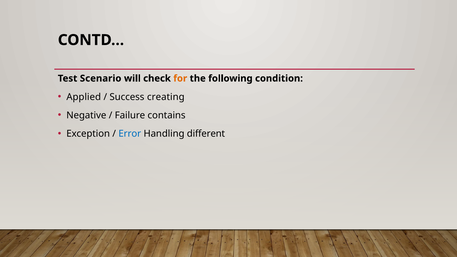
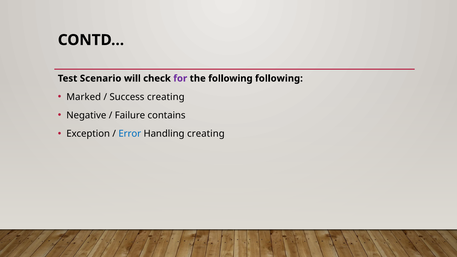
for colour: orange -> purple (180, 78)
following condition: condition -> following (279, 78)
Applied: Applied -> Marked (84, 97)
Handling different: different -> creating (206, 134)
